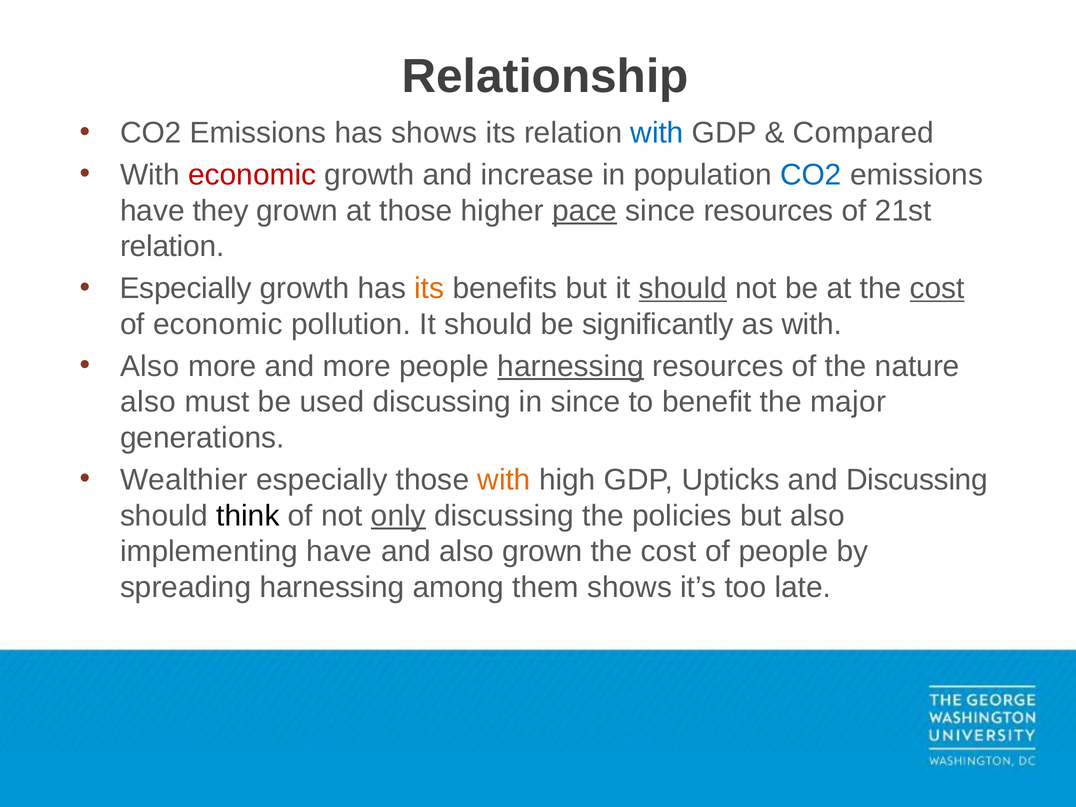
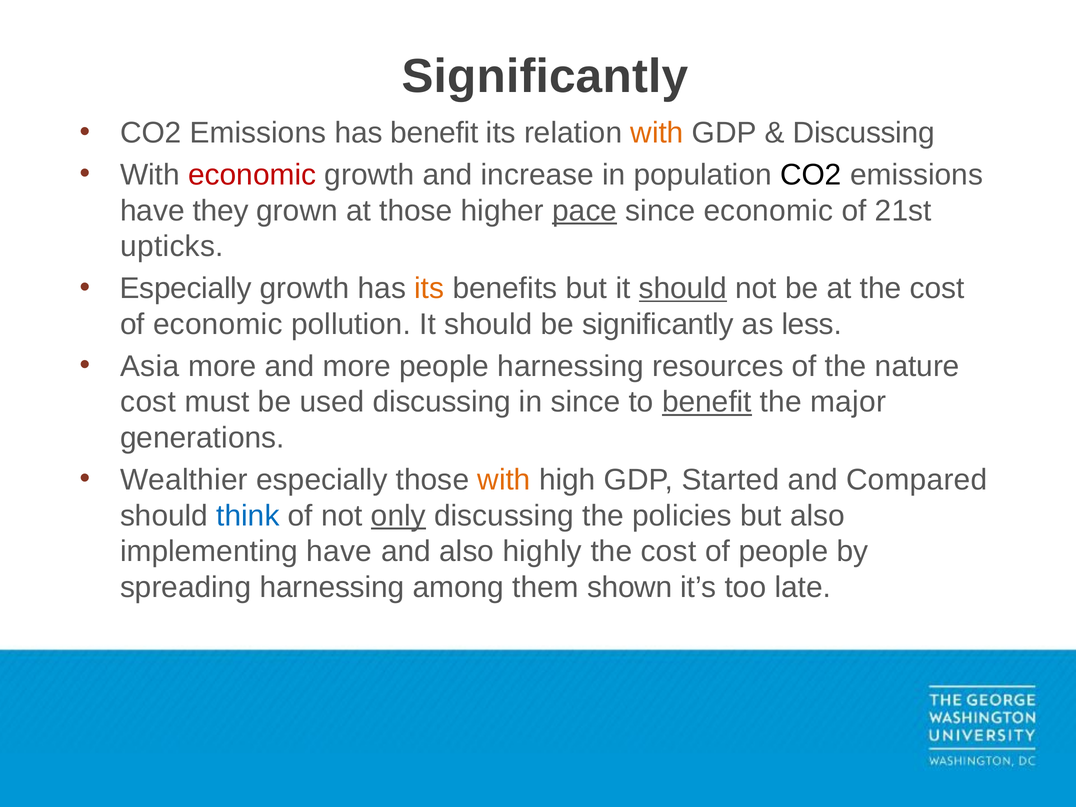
Relationship: Relationship -> Significantly (545, 76)
has shows: shows -> benefit (434, 133)
with colour: blue -> orange (657, 133)
Compared: Compared -> Discussing (864, 133)
CO2 colour: blue -> black (811, 175)
since resources: resources -> economic (768, 211)
relation: relation -> upticks (172, 247)
cost underline: present -> none (937, 288)
as with: with -> less (812, 324)
Also: Also -> Asia (150, 366)
harnessing underline: present -> none (571, 366)
also: also -> cost (148, 402)
benefit underline: none -> present (707, 402)
Upticks: Upticks -> Started (730, 480)
and Discussing: Discussing -> Compared (917, 480)
think colour: black -> blue (248, 516)
also grown: grown -> highly (542, 552)
them shows: shows -> shown (630, 587)
